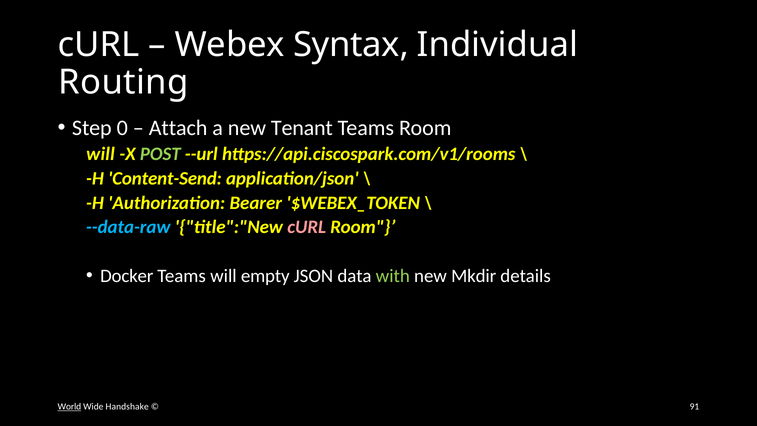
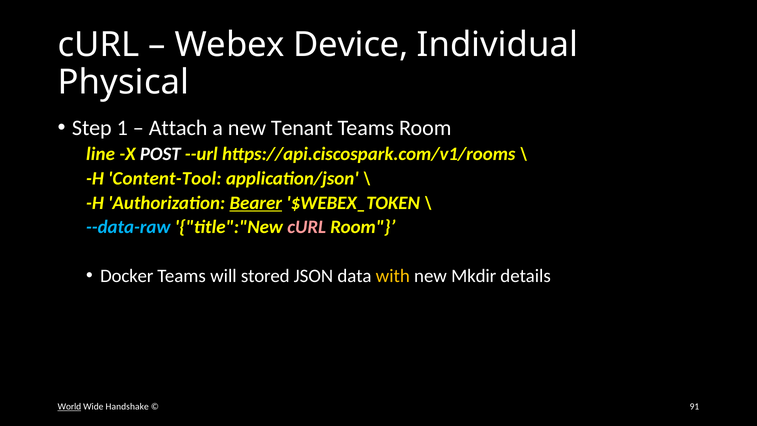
Syntax: Syntax -> Device (351, 45)
Routing: Routing -> Physical (124, 82)
0: 0 -> 1 (122, 128)
will: will -> line (101, 154)
POST colour: light green -> white (160, 154)
Content-Send: Content-Send -> Content-Tool (165, 178)
Bearer underline: none -> present (256, 203)
empty: empty -> stored (265, 276)
with colour: light green -> yellow (393, 276)
